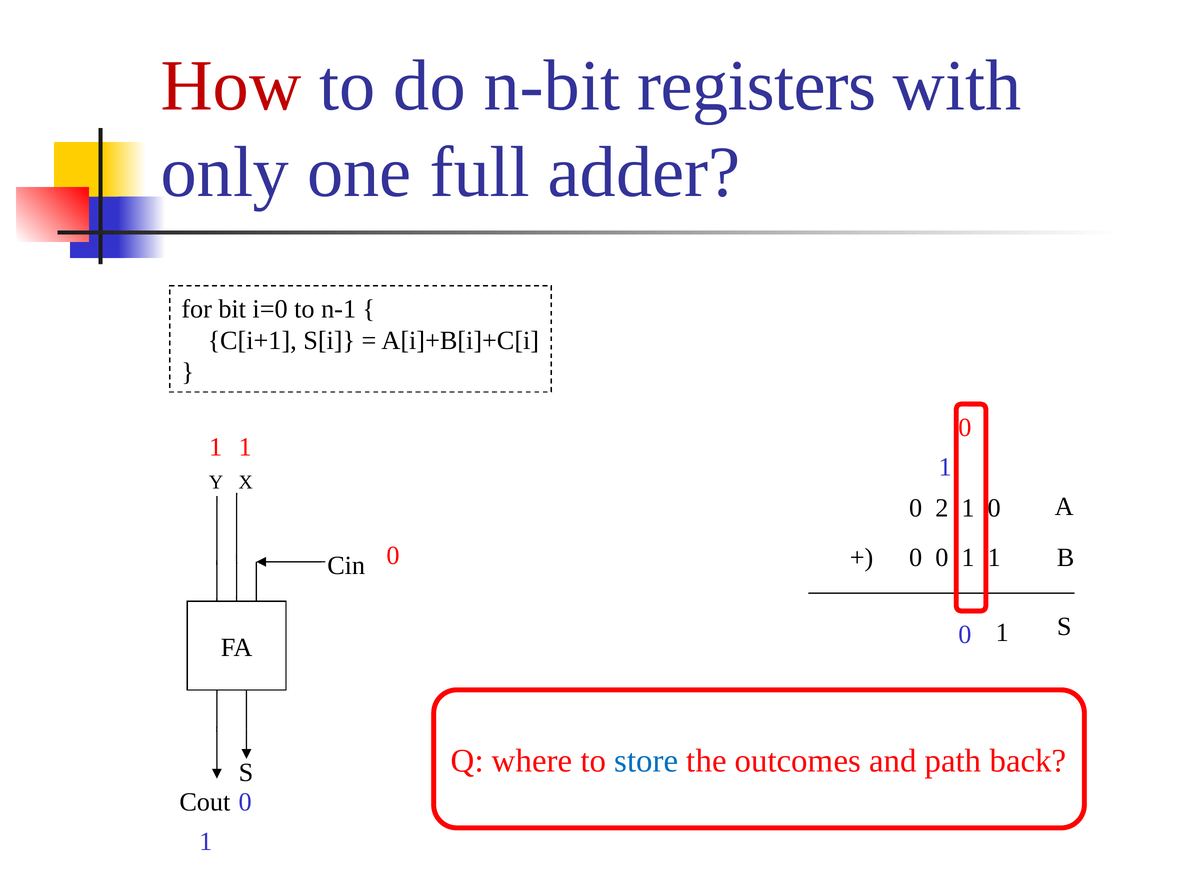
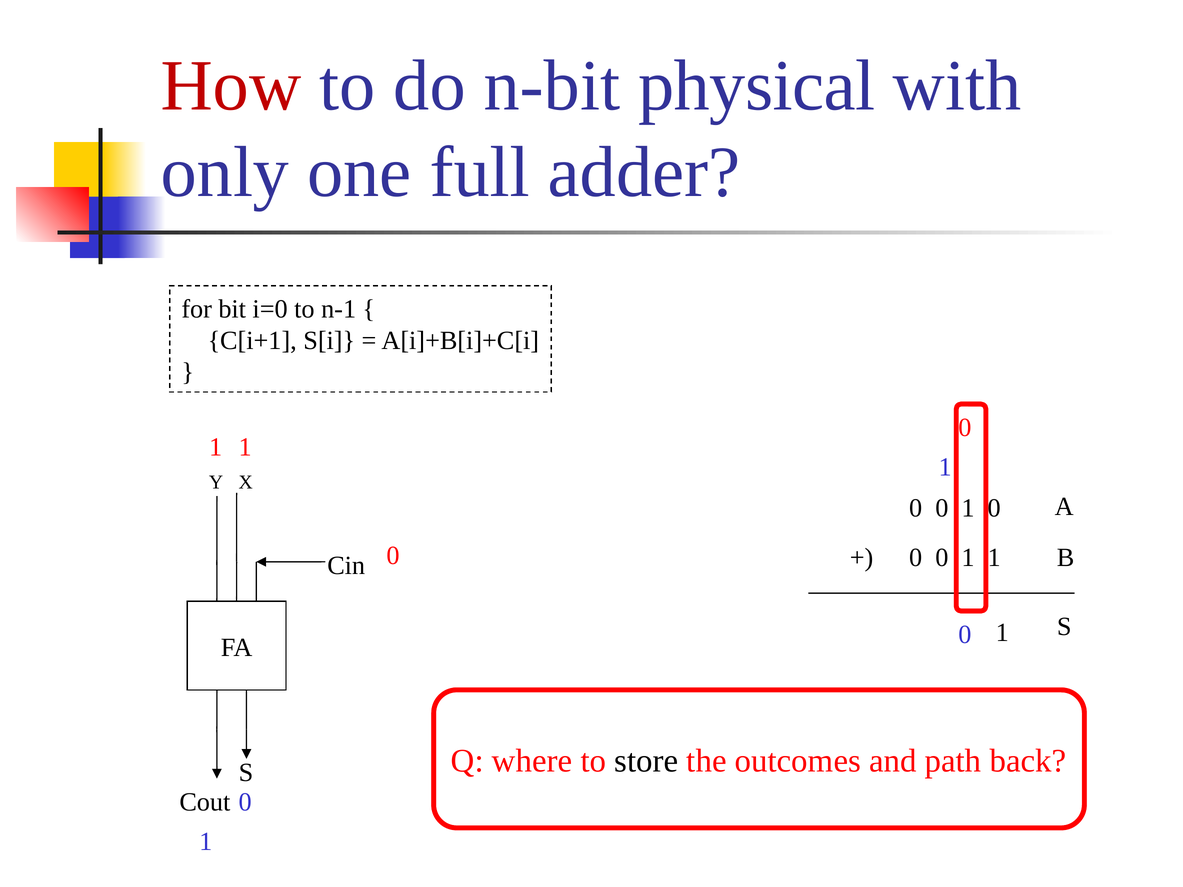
registers: registers -> physical (757, 86)
2: 2 -> 0 (942, 508)
store colour: blue -> black (646, 761)
